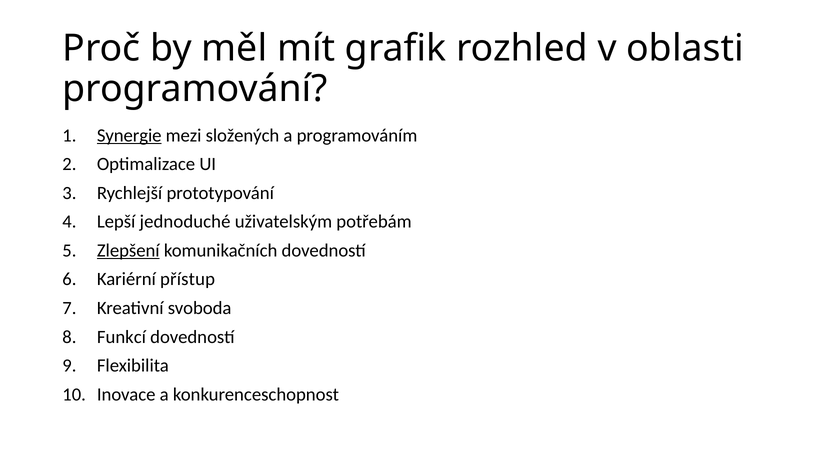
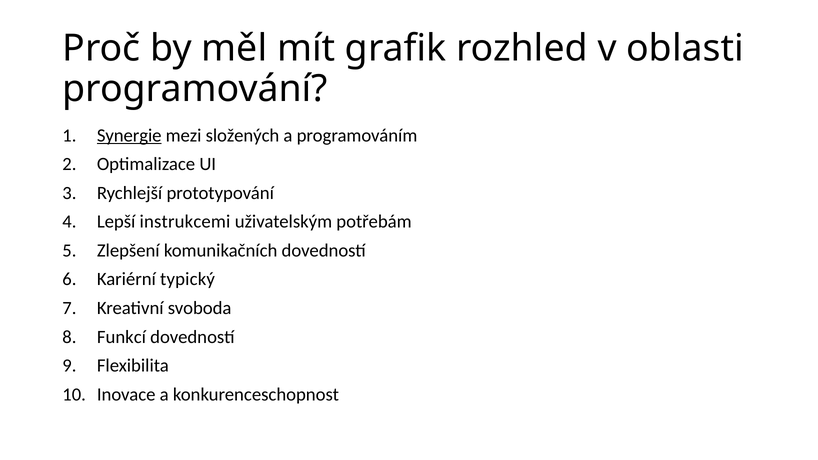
jednoduché: jednoduché -> instrukcemi (185, 222)
Zlepšení underline: present -> none (128, 251)
přístup: přístup -> typický (188, 279)
